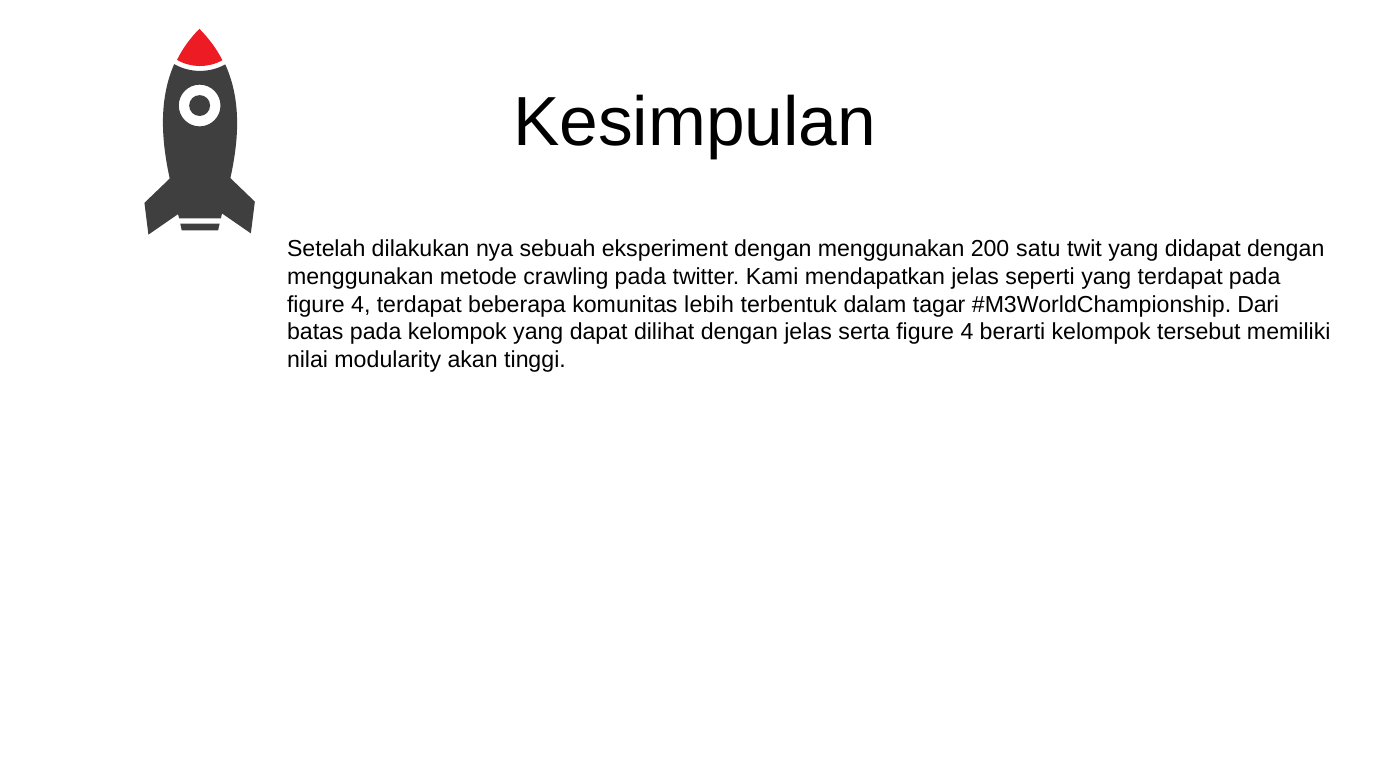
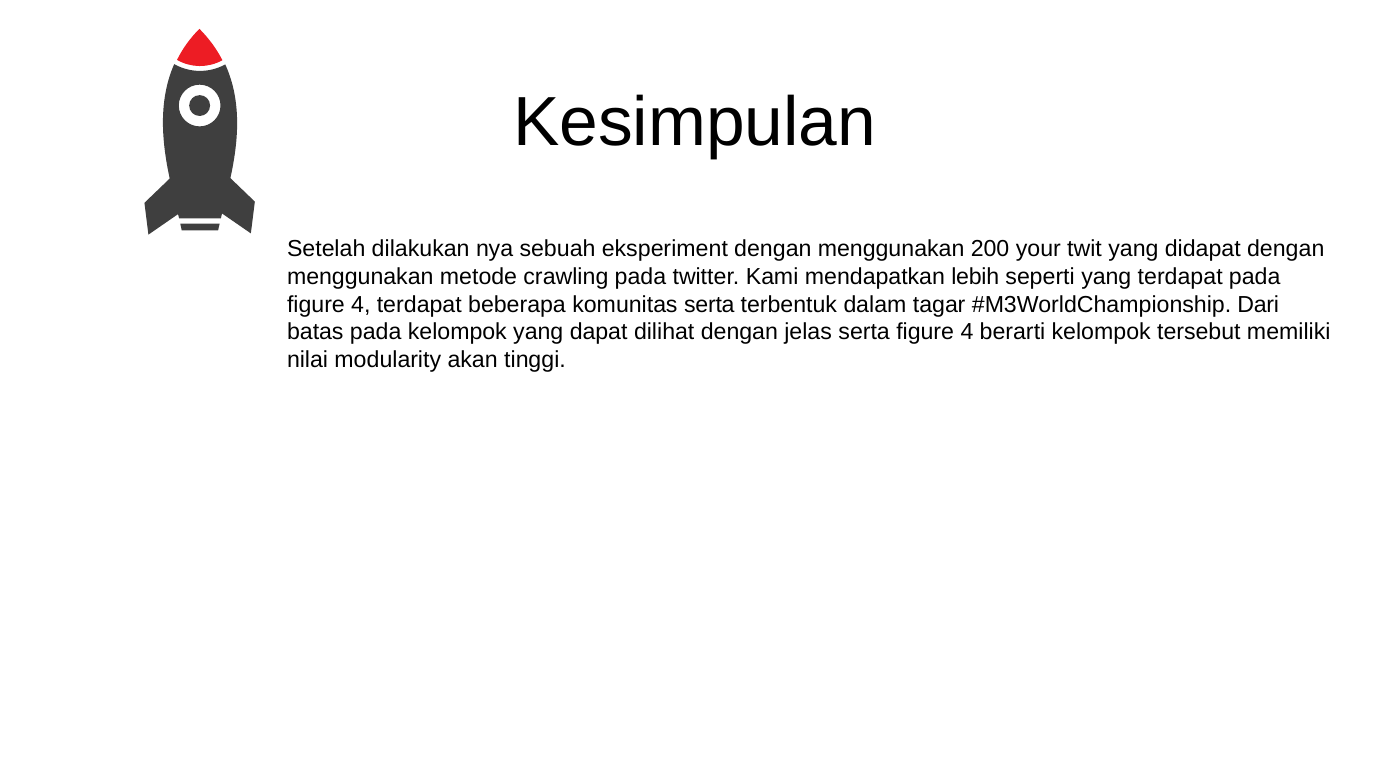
satu: satu -> your (1038, 249)
mendapatkan jelas: jelas -> lebih (975, 277)
komunitas lebih: lebih -> serta (709, 304)
